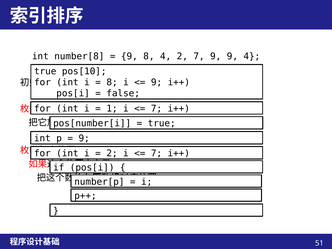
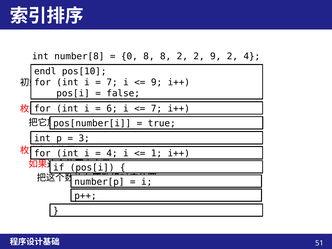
9: 9 -> 0 (129, 56)
8 4: 4 -> 8 (166, 56)
2 7: 7 -> 2 (199, 56)
9 9: 9 -> 2 (232, 56)
true: true -> endl (45, 71)
8: 8 -> 7 (112, 82)
1: 1 -> 6 (112, 109)
9: 9 -> 3 (84, 138)
2: 2 -> 4 (112, 153)
7: 7 -> 1 (156, 153)
